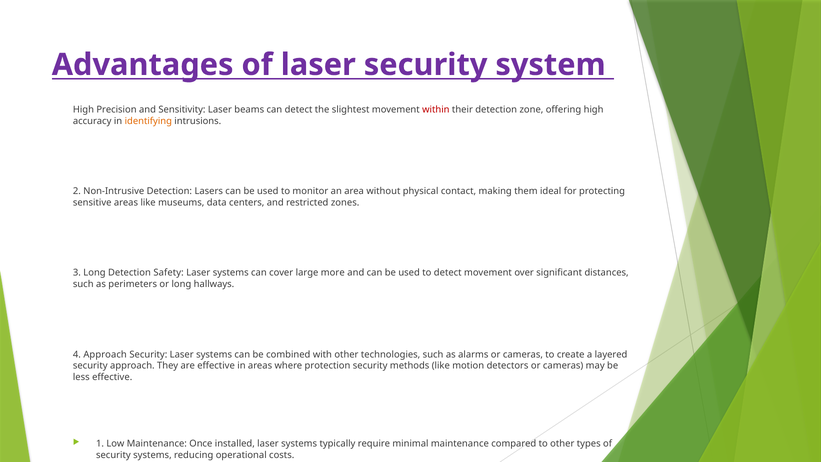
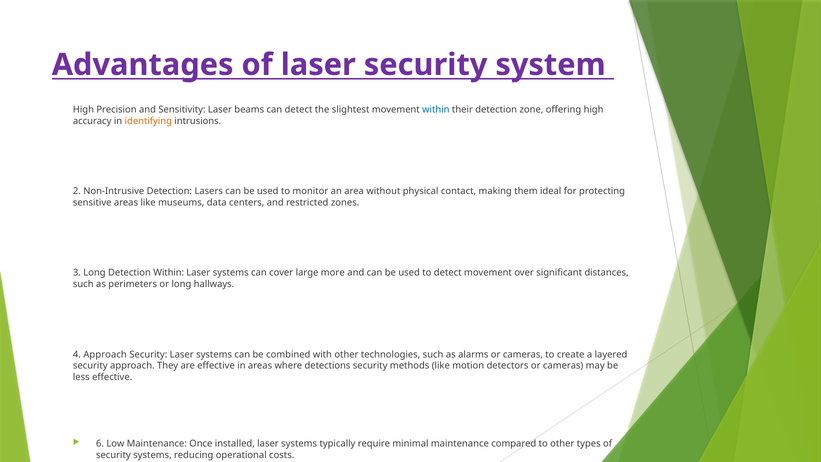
within colour: red -> blue (436, 110)
Detection Safety: Safety -> Within (169, 273)
protection: protection -> detections (327, 366)
1: 1 -> 6 (100, 444)
